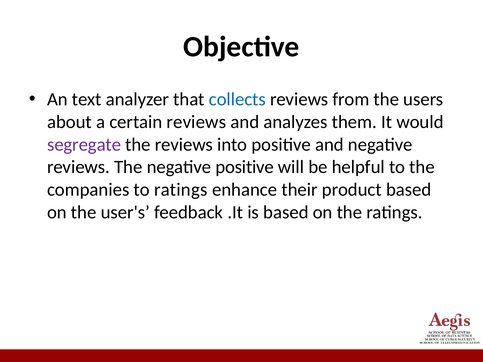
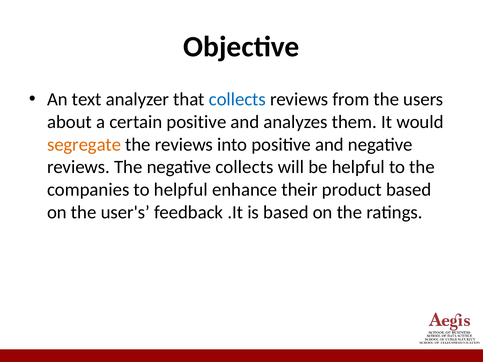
certain reviews: reviews -> positive (196, 122)
segregate colour: purple -> orange (84, 145)
negative positive: positive -> collects (244, 167)
to ratings: ratings -> helpful (181, 190)
